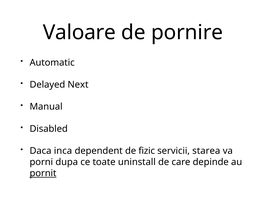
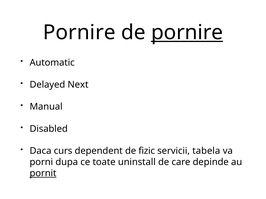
Valoare: Valoare -> Pornire (79, 33)
pornire underline: none -> present (187, 33)
inca: inca -> curs (63, 151)
starea: starea -> tabela (206, 151)
